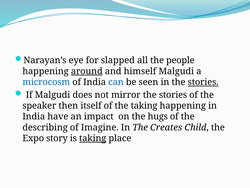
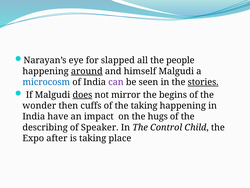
can colour: blue -> purple (116, 82)
does underline: none -> present (82, 95)
mirror the stories: stories -> begins (173, 95)
speaker: speaker -> wonder (39, 105)
itself: itself -> cuffs (91, 105)
Imagine: Imagine -> Speaker (100, 127)
Creates: Creates -> Control (166, 127)
story: story -> after (57, 138)
taking underline: present -> none (93, 138)
